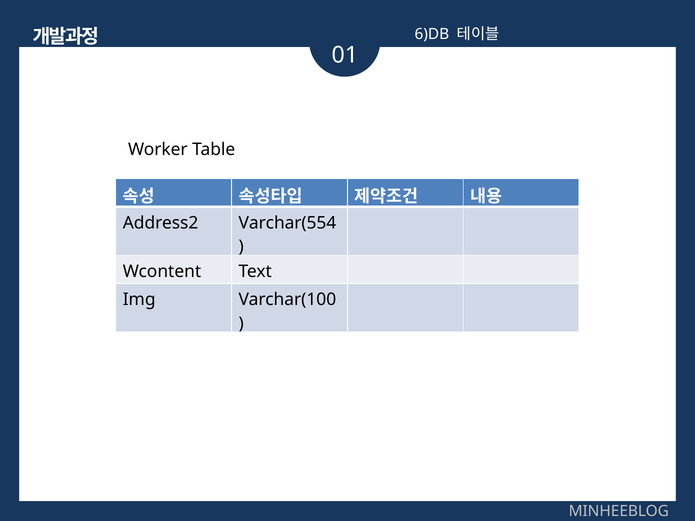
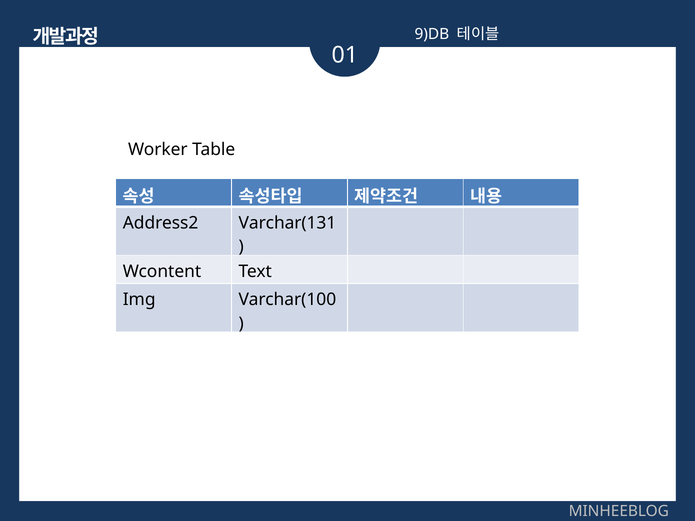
6)DB: 6)DB -> 9)DB (432, 34)
Varchar(554: Varchar(554 -> Varchar(131 (287, 223)
